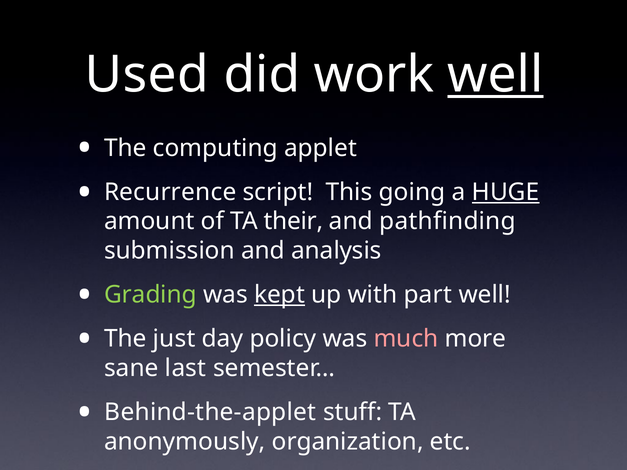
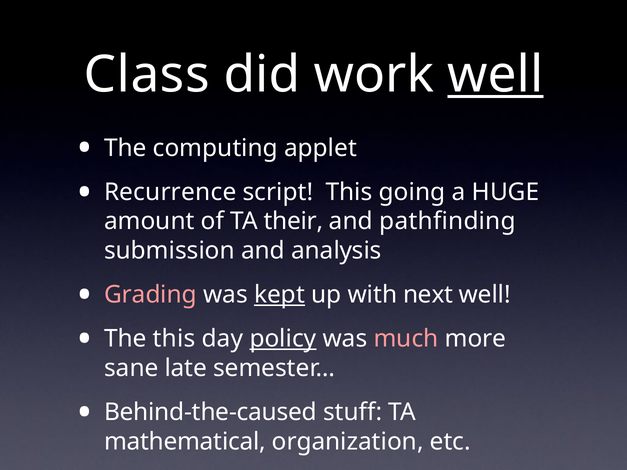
Used: Used -> Class (147, 75)
HUGE underline: present -> none (506, 192)
Grading colour: light green -> pink (150, 295)
part: part -> next (428, 295)
The just: just -> this (174, 339)
policy underline: none -> present (283, 339)
last: last -> late (186, 368)
Behind-the-applet: Behind-the-applet -> Behind-the-caused (211, 413)
anonymously: anonymously -> mathematical (185, 442)
